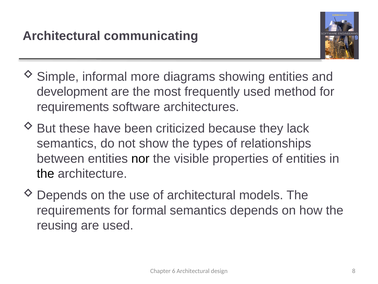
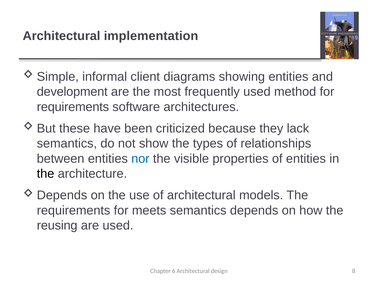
communicating: communicating -> implementation (151, 36)
more: more -> client (145, 76)
nor colour: black -> blue (140, 158)
formal: formal -> meets (149, 210)
